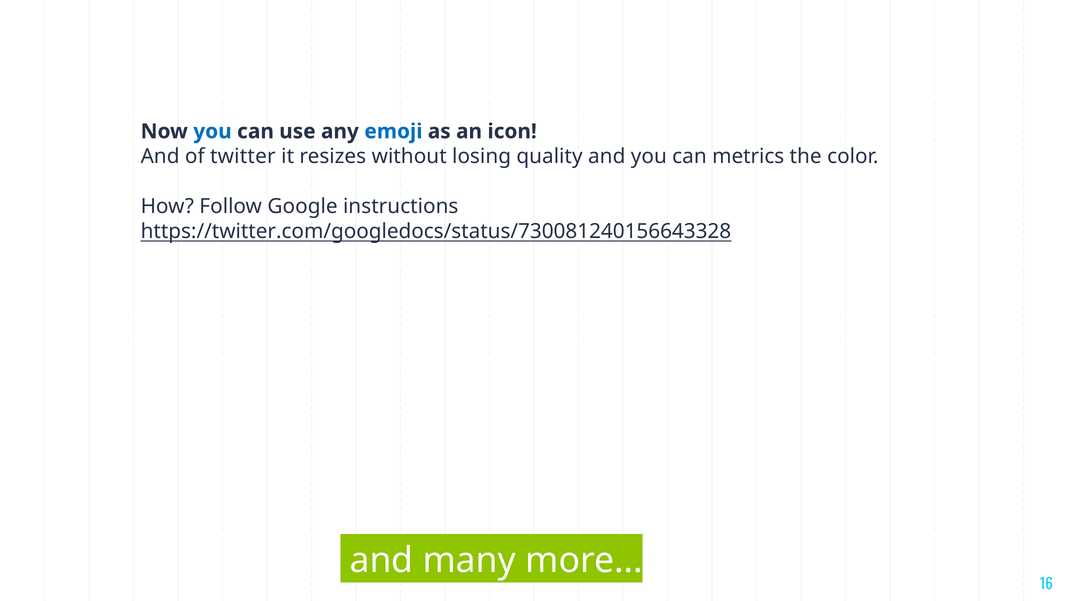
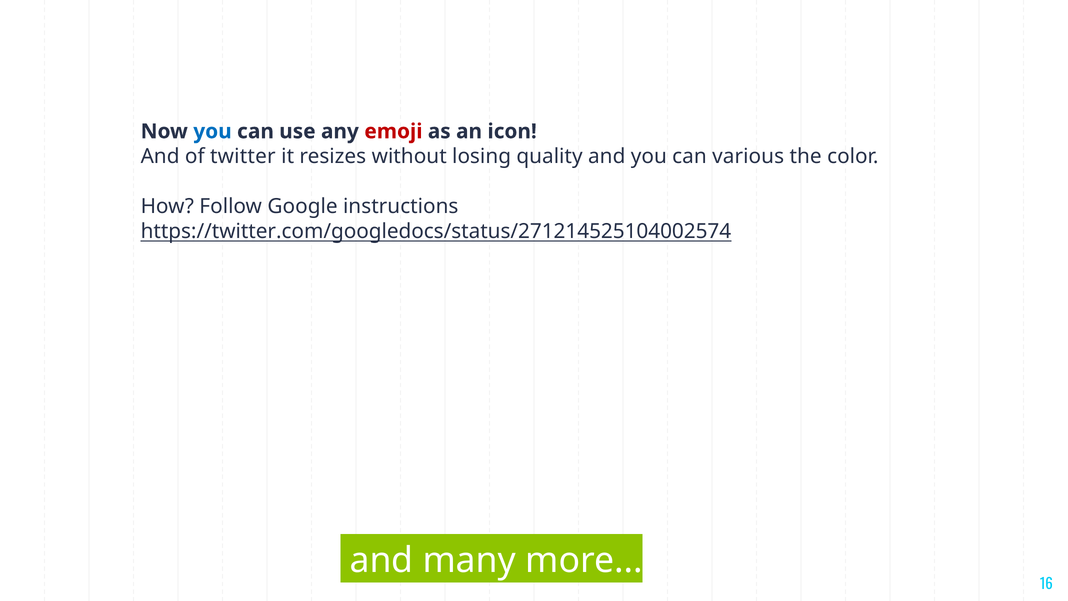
emoji colour: blue -> red (393, 131)
metrics: metrics -> various (748, 156)
https://twitter.com/googledocs/status/730081240156643328: https://twitter.com/googledocs/status/730081240156643328 -> https://twitter.com/googledocs/status/271214525104002574 (436, 231)
